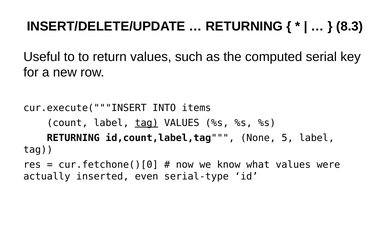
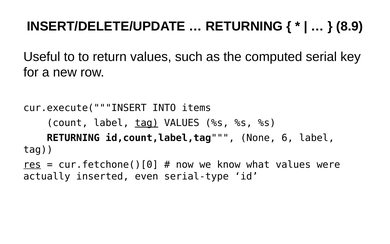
8.3: 8.3 -> 8.9 (350, 26)
5: 5 -> 6 (287, 138)
res underline: none -> present (32, 164)
